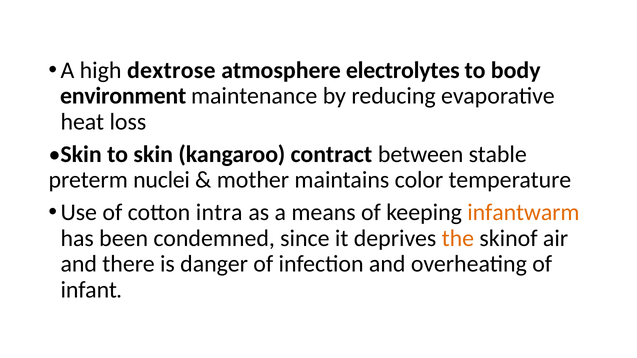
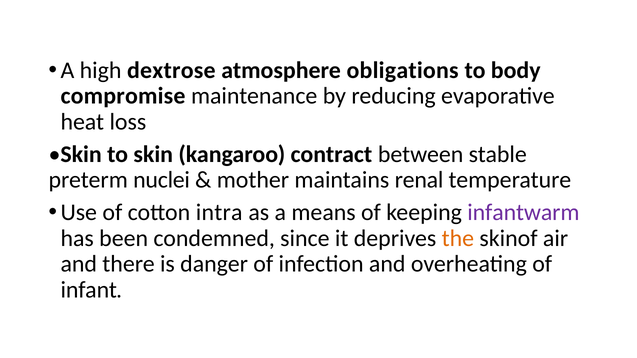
electrolytes: electrolytes -> obligations (403, 70)
environment: environment -> compromise (123, 96)
color: color -> renal (419, 180)
infantwarm colour: orange -> purple (523, 213)
